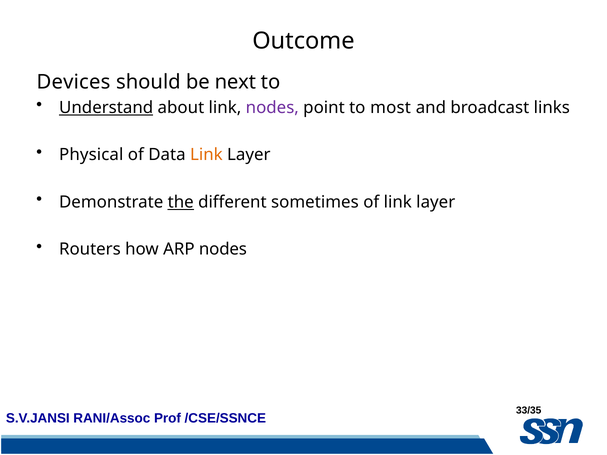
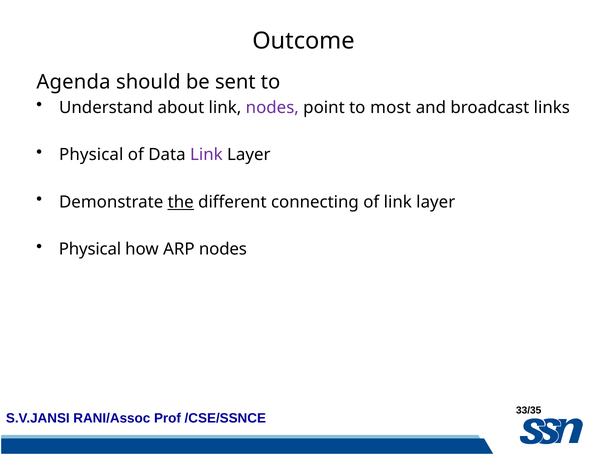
Devices: Devices -> Agenda (73, 82)
next: next -> sent (235, 82)
Understand underline: present -> none (106, 108)
Link colour: orange -> purple (206, 155)
sometimes: sometimes -> connecting (315, 202)
Routers: Routers -> Physical (90, 249)
